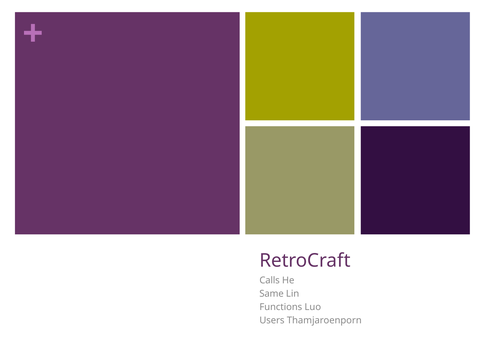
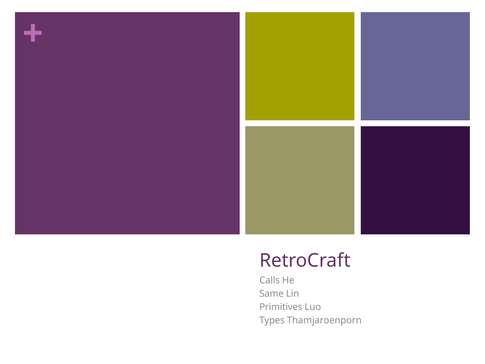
Functions: Functions -> Primitives (281, 307)
Users: Users -> Types (272, 320)
